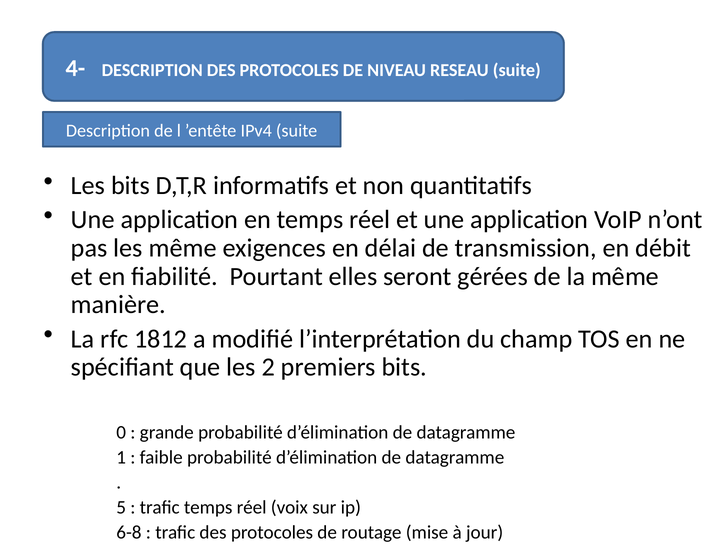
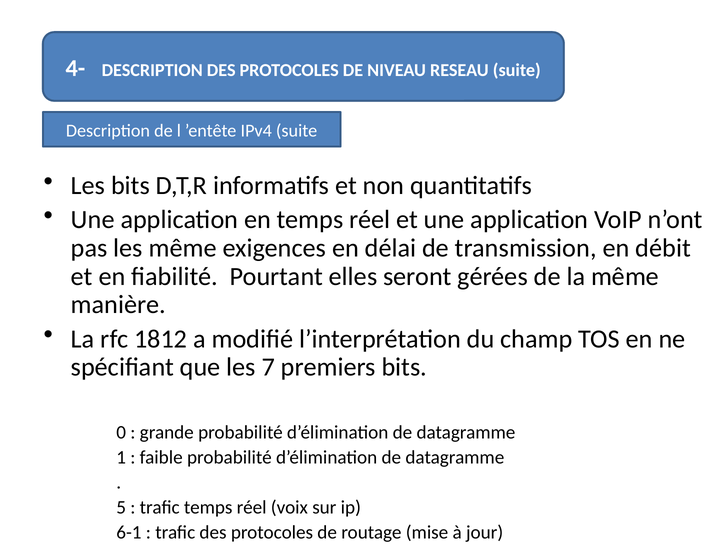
2: 2 -> 7 (268, 367)
6-8: 6-8 -> 6-1 (129, 533)
